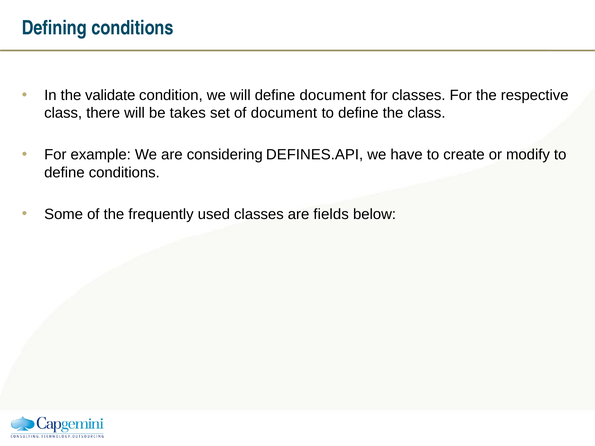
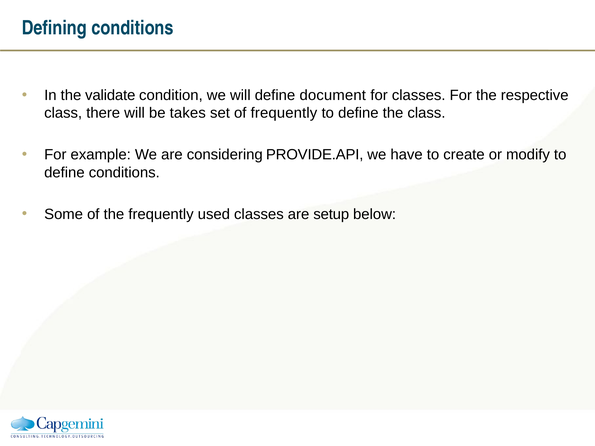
of document: document -> frequently (284, 113)
DEFINES.API: DEFINES.API -> PROVIDE.API (315, 155)
fields: fields -> setup (331, 214)
